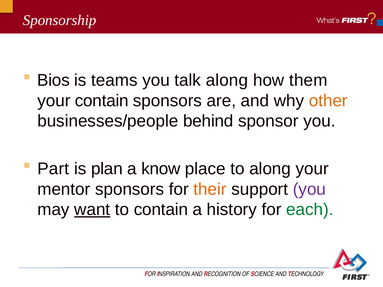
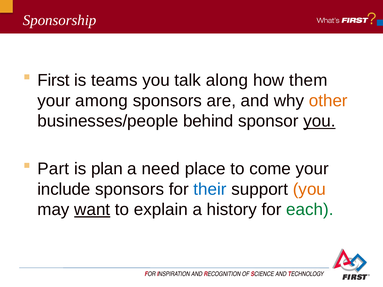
Bios: Bios -> First (53, 80)
your contain: contain -> among (102, 101)
you underline: none -> present (319, 121)
know: know -> need (161, 169)
to along: along -> come (270, 169)
mentor: mentor -> include (64, 189)
their colour: orange -> blue (210, 189)
you colour: purple -> orange (309, 189)
to contain: contain -> explain (161, 210)
